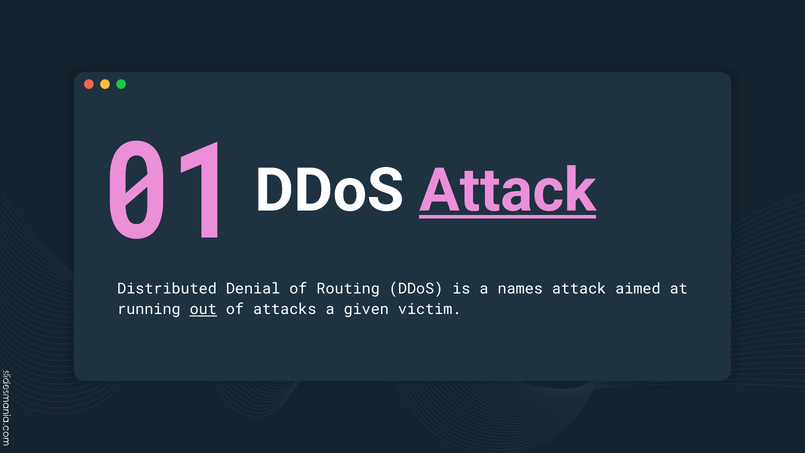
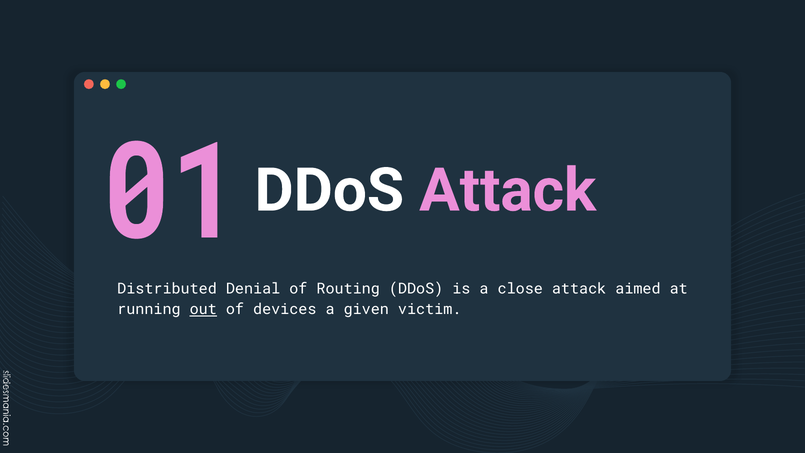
Attack underline: present -> none (508, 191)
names: names -> close (520, 288)
attacks: attacks -> devices (285, 309)
